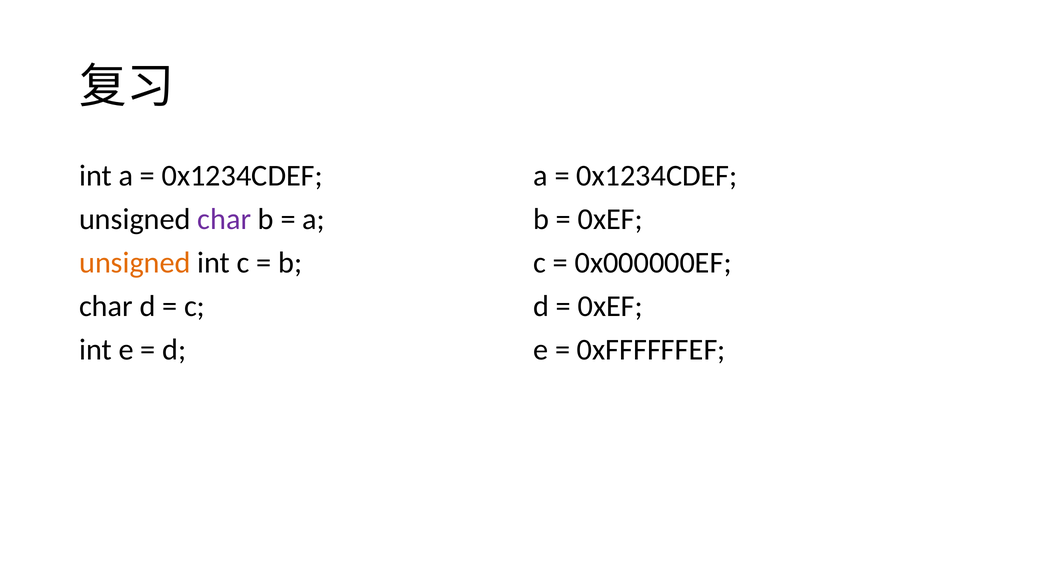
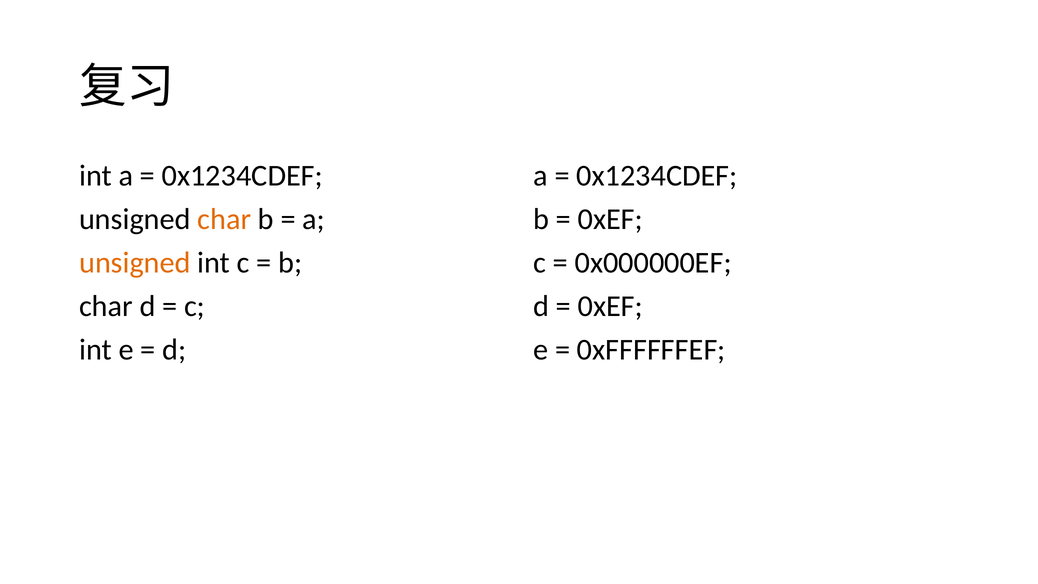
char colour: purple -> orange (224, 219)
